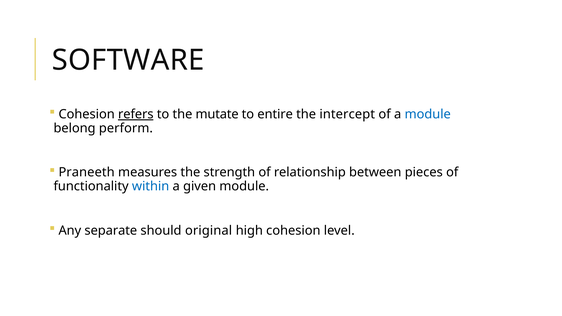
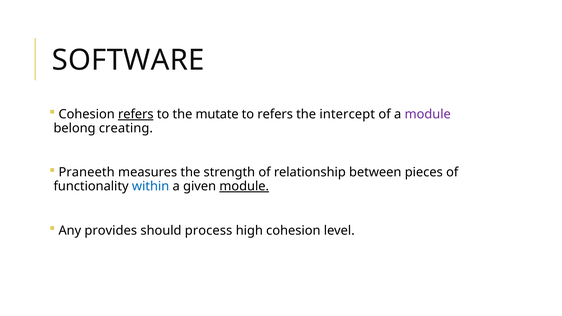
to entire: entire -> refers (275, 114)
module colour: blue -> purple (428, 114)
perform: perform -> creating (126, 128)
module underline: none -> present (244, 186)
separate: separate -> provides (111, 231)
original: original -> process (209, 231)
